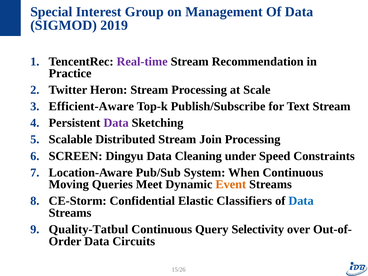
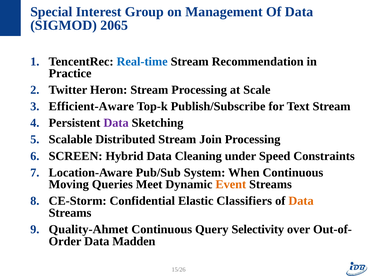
2019: 2019 -> 2065 (114, 25)
Real-time colour: purple -> blue (142, 61)
Dingyu: Dingyu -> Hybrid (125, 156)
Data colour: blue -> orange (301, 201)
Quality-Tatbul: Quality-Tatbul -> Quality-Ahmet (88, 229)
Circuits: Circuits -> Madden (134, 241)
